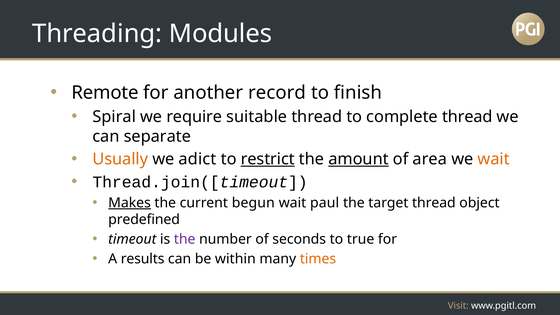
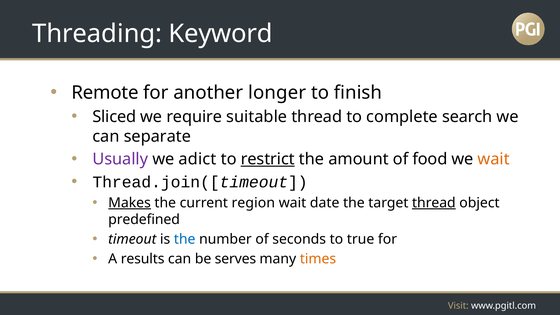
Modules: Modules -> Keyword (221, 34)
record: record -> longer (277, 93)
Spiral: Spiral -> Sliced (114, 117)
complete thread: thread -> search (467, 117)
Usually colour: orange -> purple (120, 159)
amount underline: present -> none (359, 159)
area: area -> food (430, 159)
begun: begun -> region (253, 203)
paul: paul -> date (325, 203)
thread underline: none -> present (434, 203)
the colour: purple -> blue (185, 239)
within: within -> serves (235, 259)
